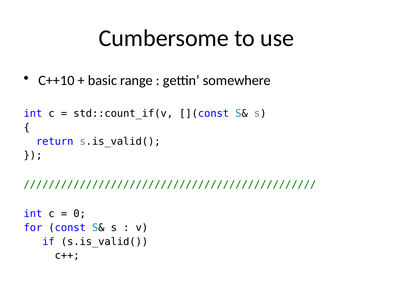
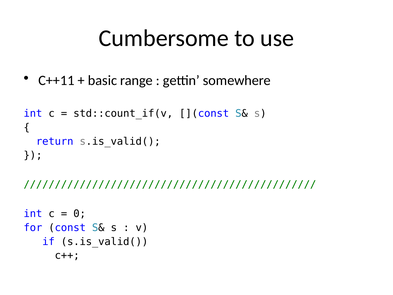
C++10: C++10 -> C++11 (56, 80)
